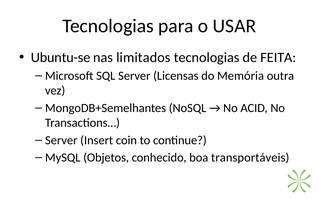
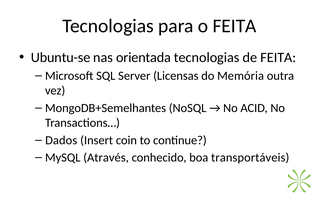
o USAR: USAR -> FEITA (235, 26)
limitados: limitados -> orientada (144, 58)
Server: Server -> Dados (61, 140)
Objetos: Objetos -> Através (106, 158)
